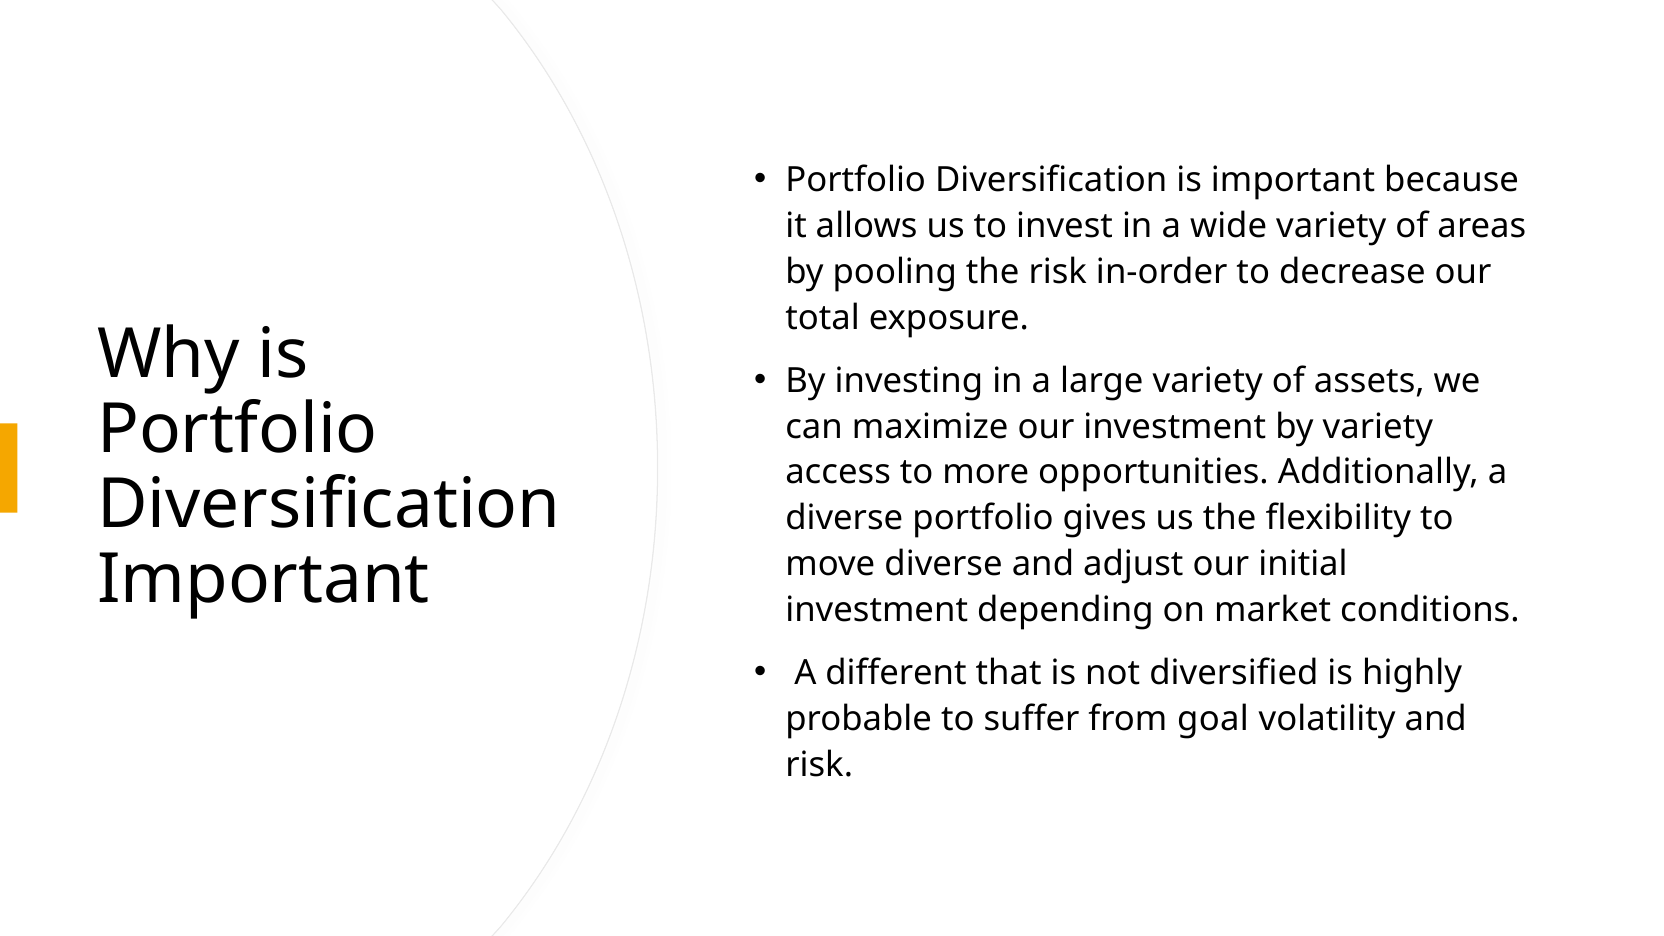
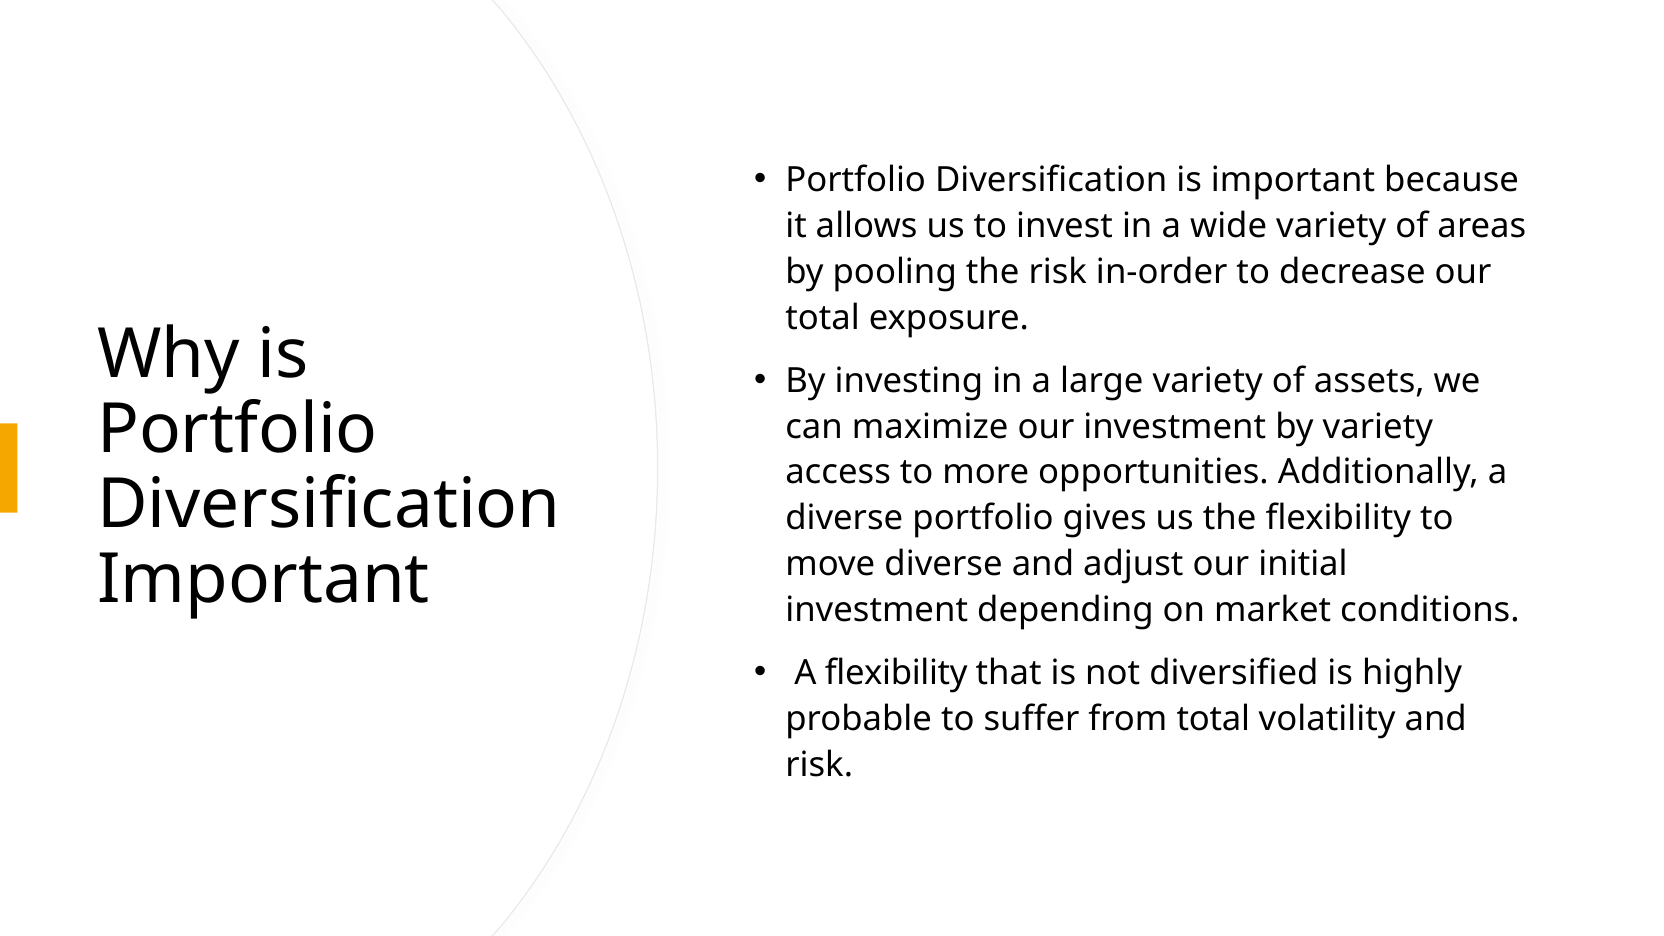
A different: different -> flexibility (896, 673)
from goal: goal -> total (1213, 719)
